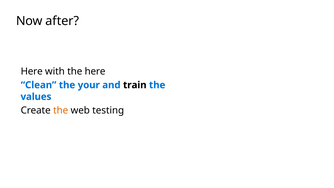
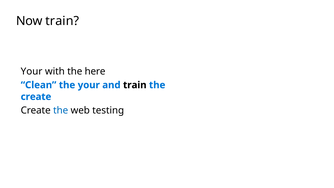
Now after: after -> train (62, 21)
Here: Here -> Your (32, 71)
values: values -> create (36, 97)
the colour: orange -> blue (61, 110)
